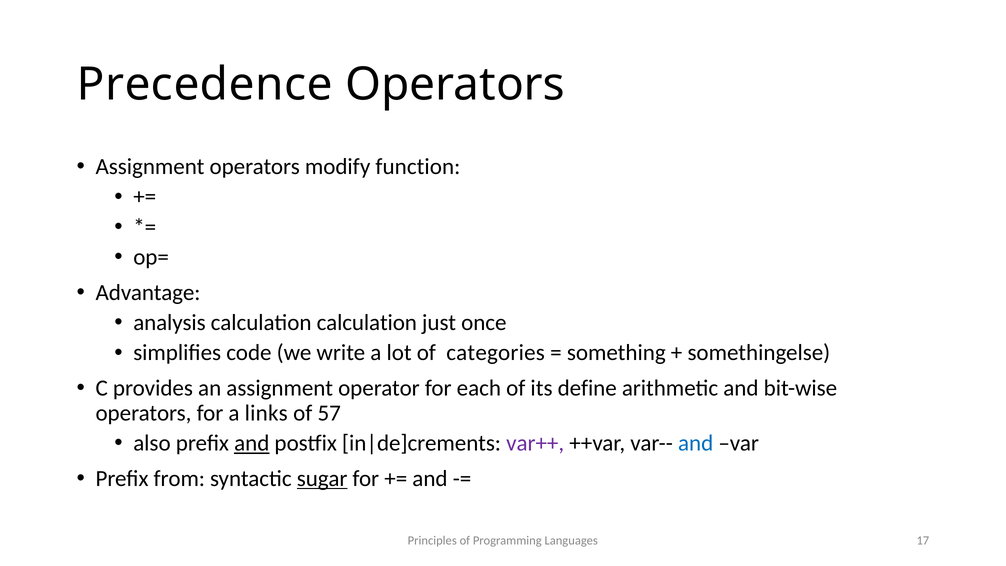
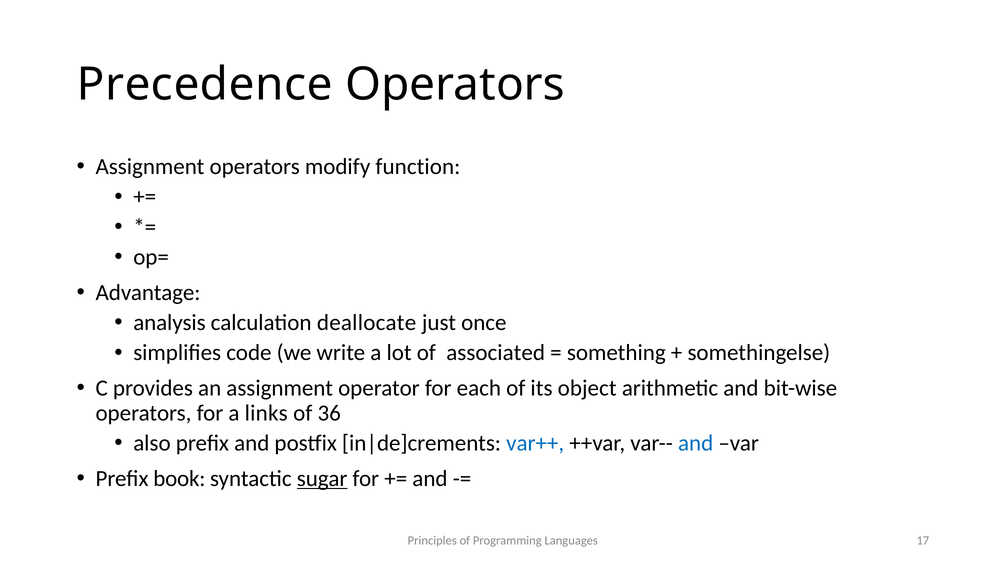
calculation calculation: calculation -> deallocate (367, 323)
categories: categories -> associated (496, 353)
define: define -> object (587, 388)
57: 57 -> 36 (329, 413)
and underline: present -> none (252, 443)
var++ colour: purple -> blue (535, 443)
from: from -> book (179, 478)
